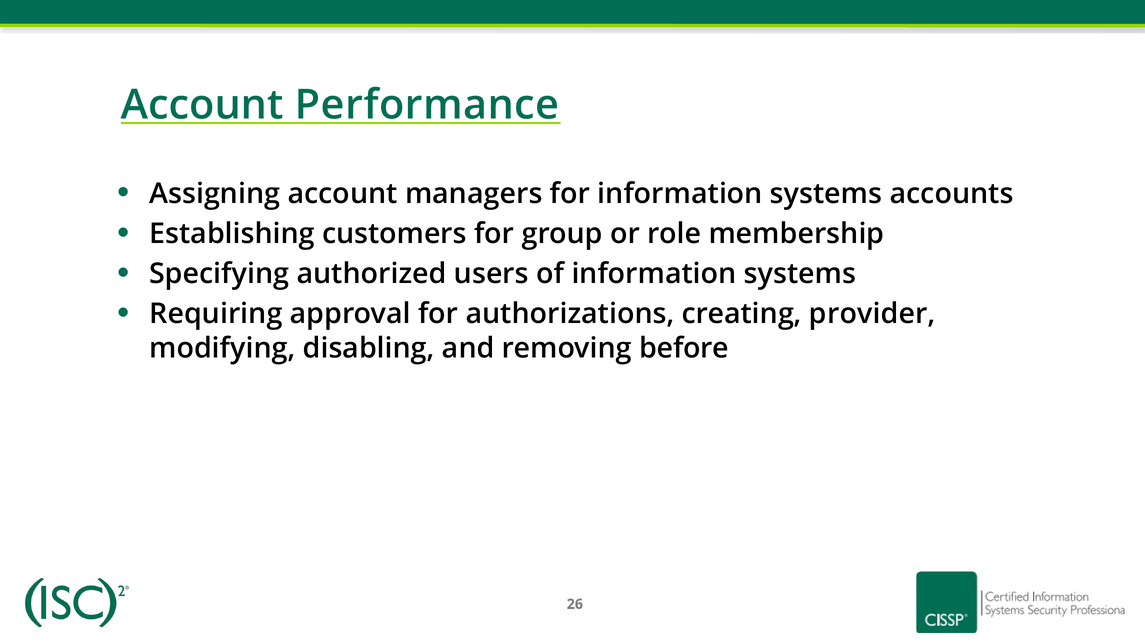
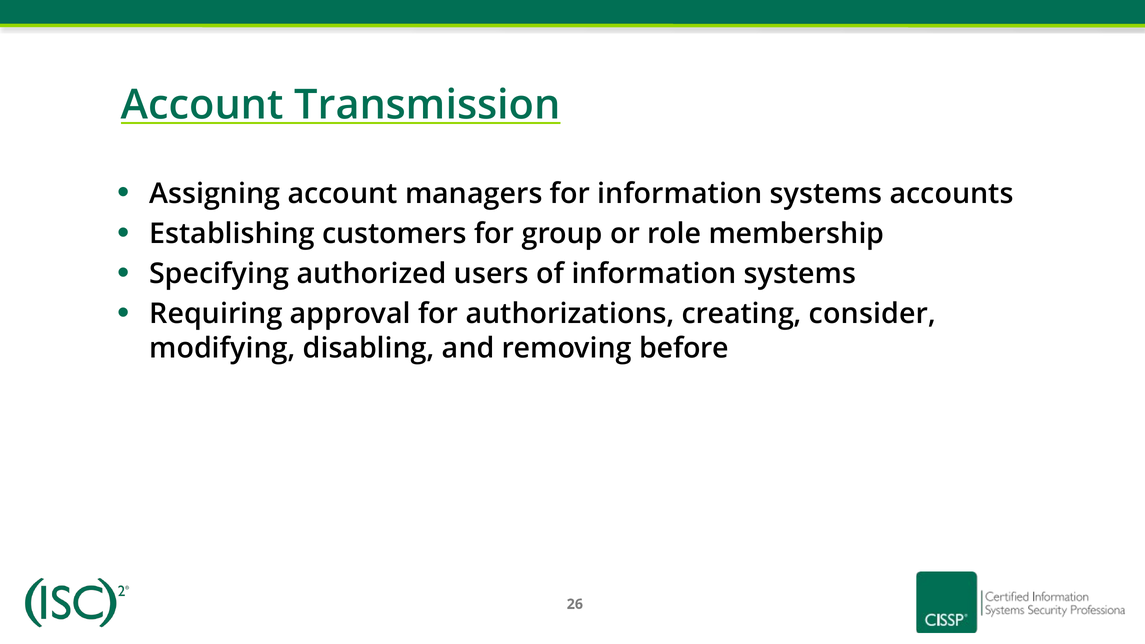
Performance: Performance -> Transmission (427, 105)
provider: provider -> consider (872, 314)
